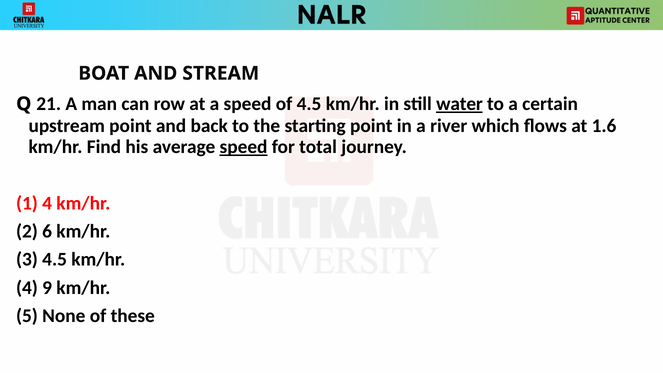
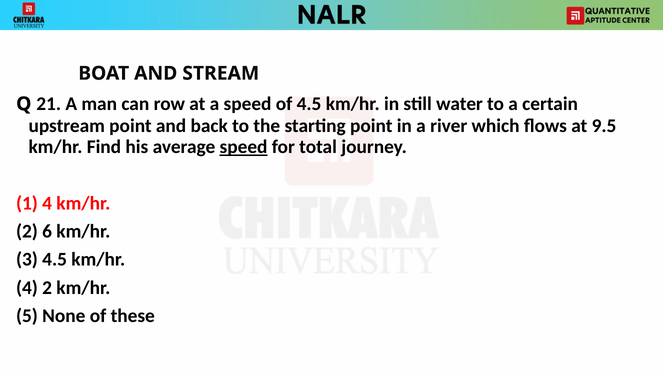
water underline: present -> none (459, 104)
1.6: 1.6 -> 9.5 (604, 126)
4 9: 9 -> 2 (47, 288)
